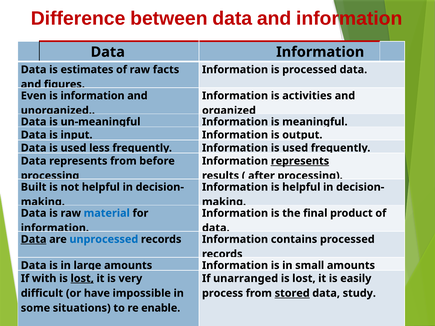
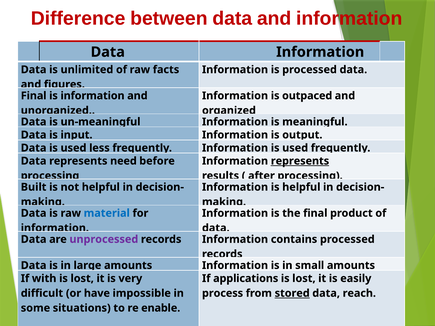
estimates: estimates -> unlimited (87, 70)
Even: Even -> Final (34, 96)
activities: activities -> outpaced (307, 96)
represents from: from -> need (123, 161)
Data underline: present -> none (34, 239)
unprocessed colour: blue -> purple (104, 239)
lost underline: present -> none (82, 279)
unarranged: unarranged -> applications (246, 279)
study: study -> reach (359, 293)
